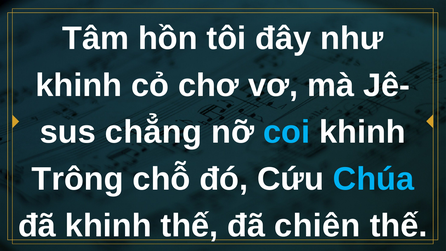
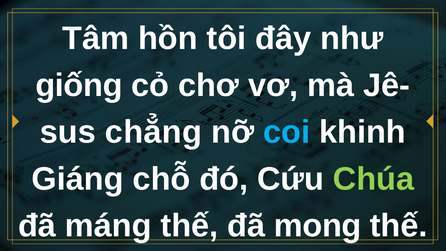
khinh: khinh -> giống (79, 85)
Trông: Trông -> Giáng (78, 179)
Chúa colour: light blue -> light green (373, 179)
đã khinh: khinh -> máng (108, 226)
chiên: chiên -> mong (318, 226)
